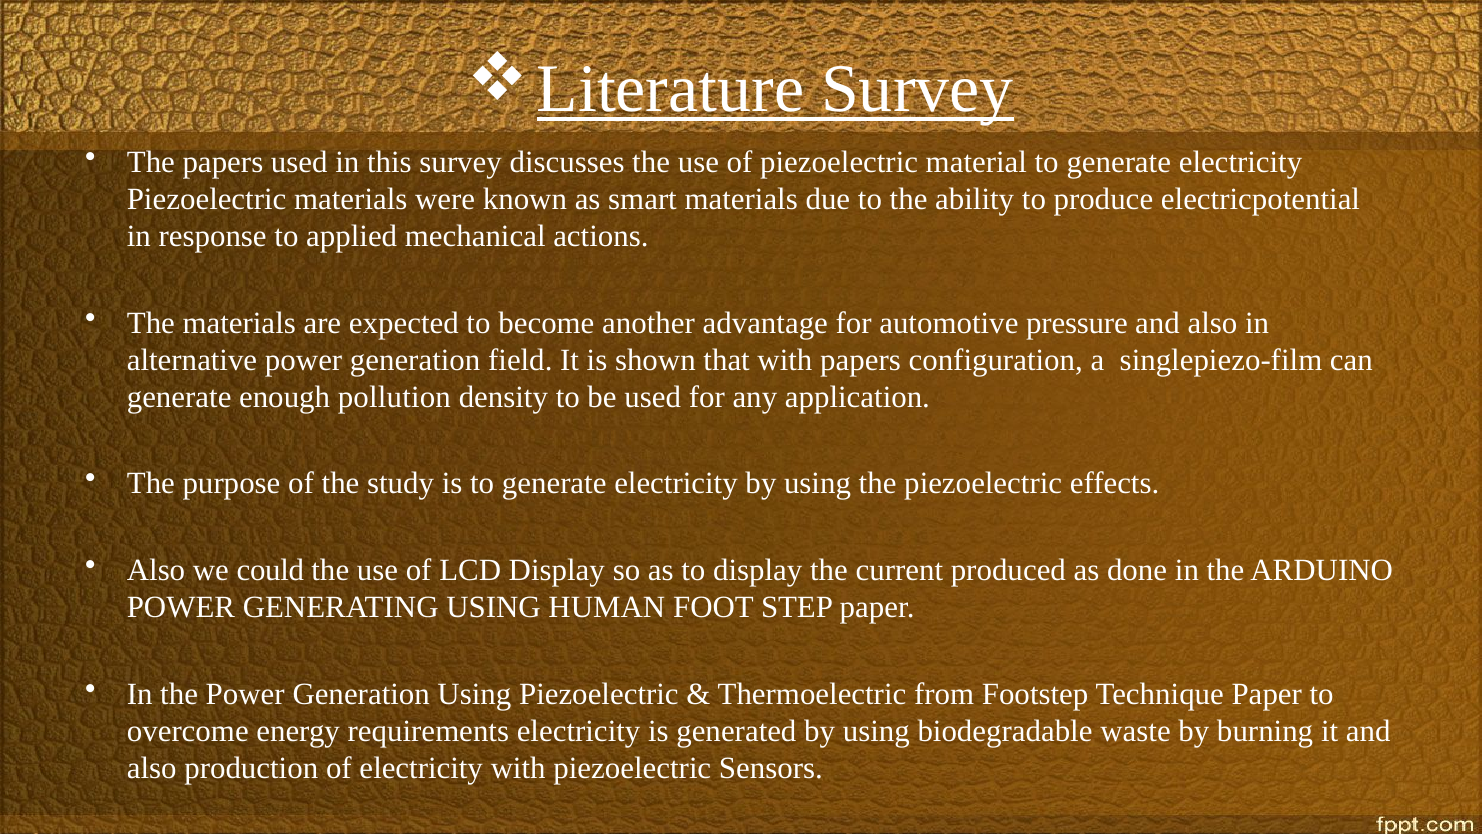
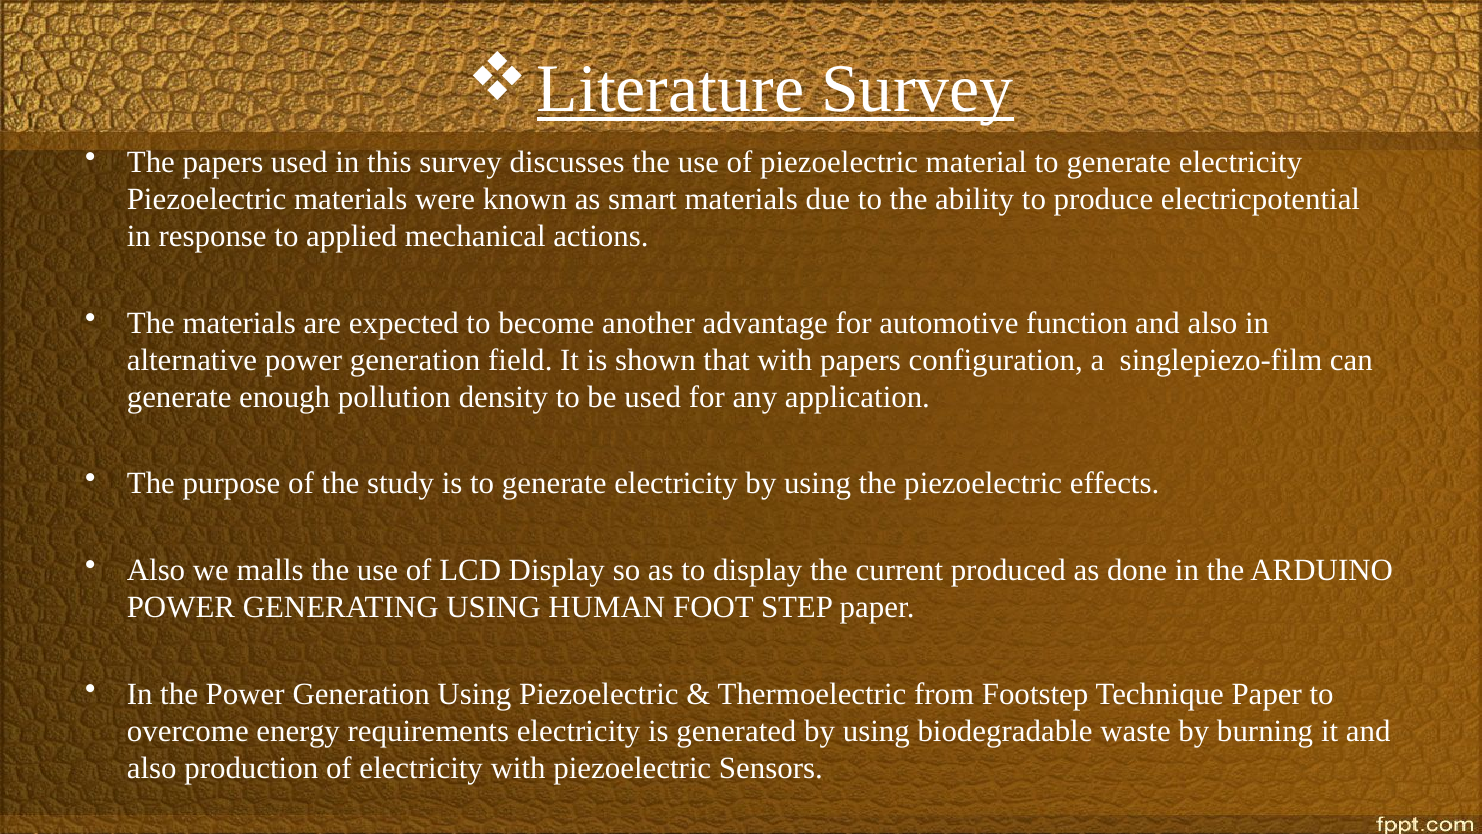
pressure: pressure -> function (1077, 323)
could: could -> malls (270, 570)
